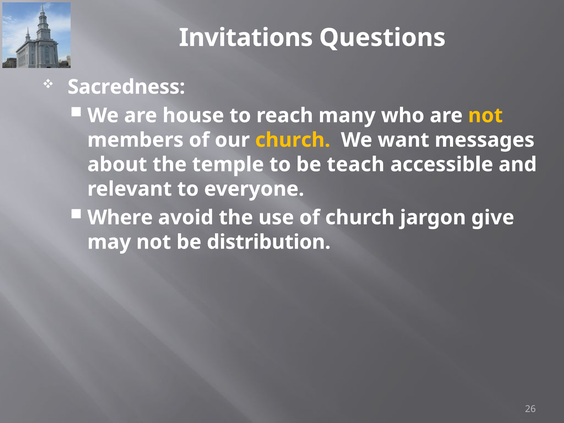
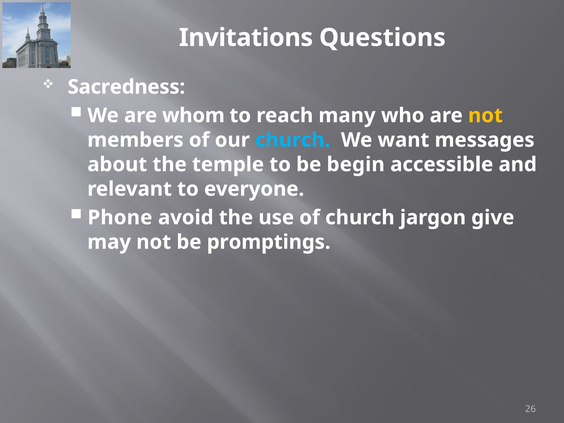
house: house -> whom (193, 116)
church colour: yellow -> light blue (293, 140)
teach: teach -> begin (356, 165)
Where: Where -> Phone (120, 218)
distribution: distribution -> promptings (269, 242)
